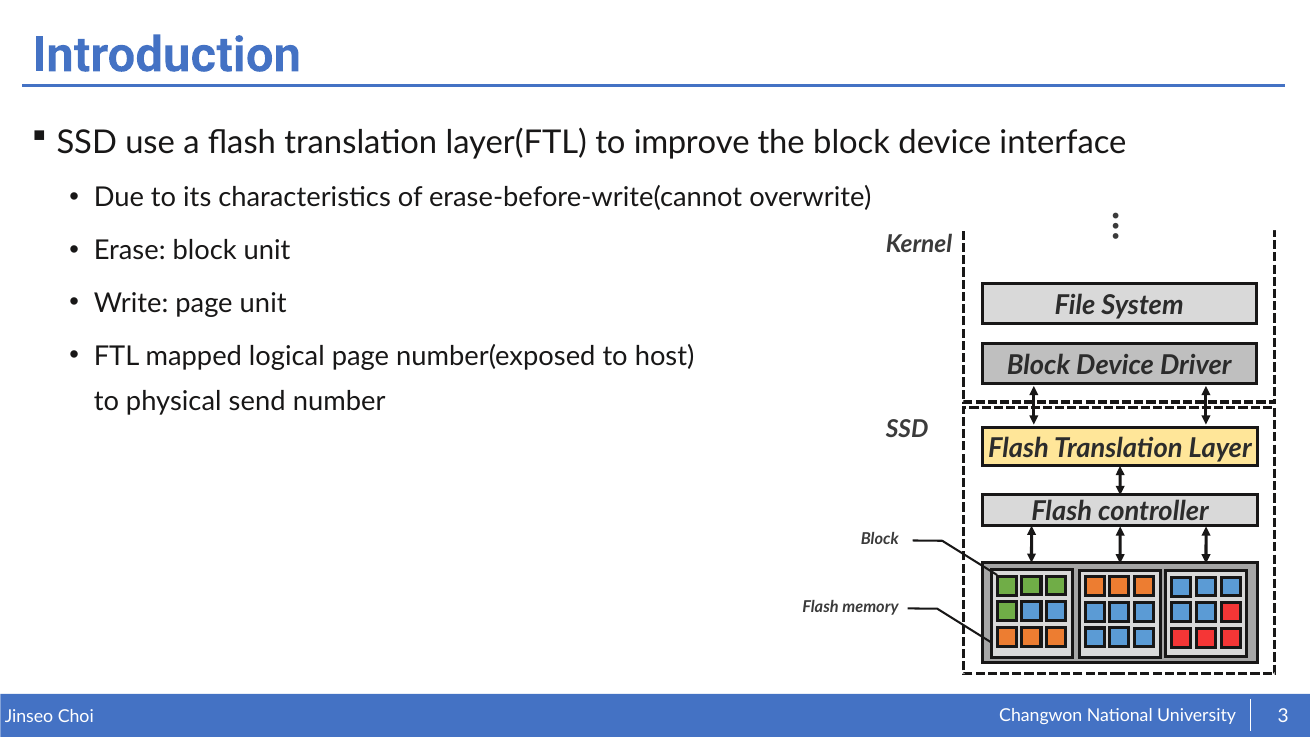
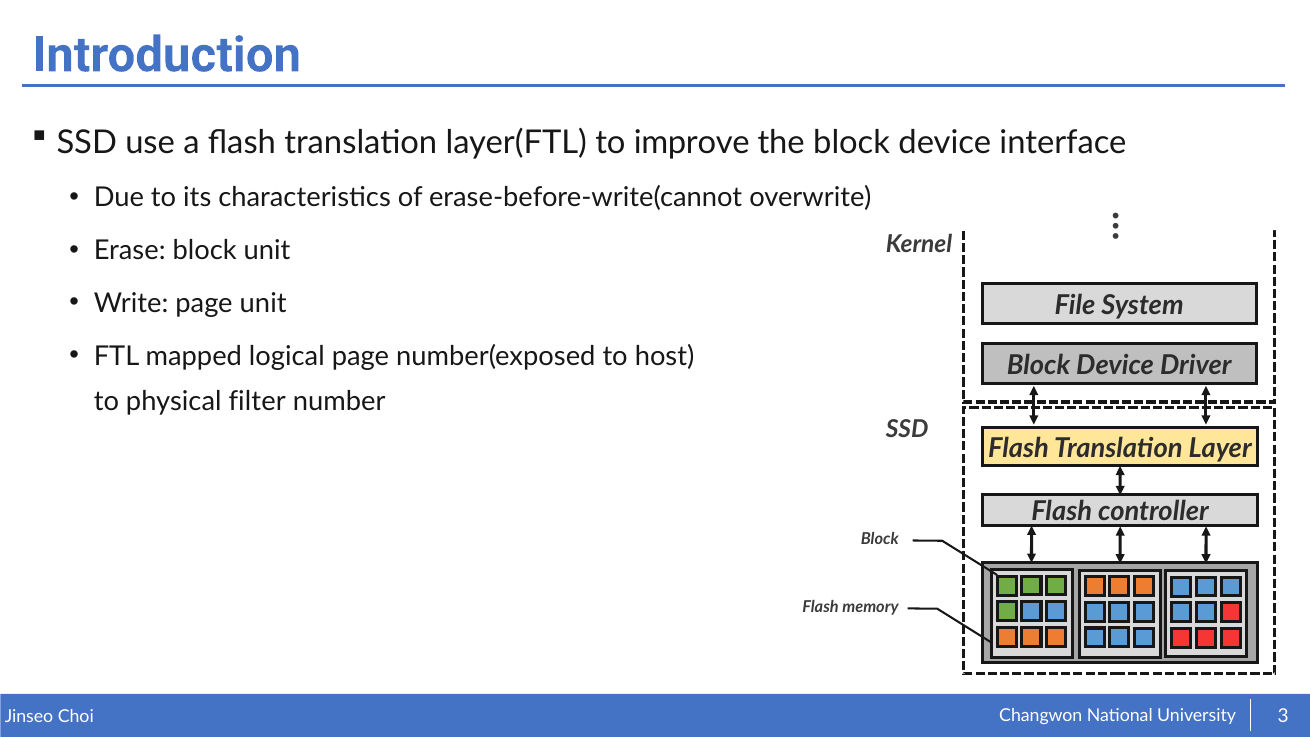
send: send -> filter (257, 402)
